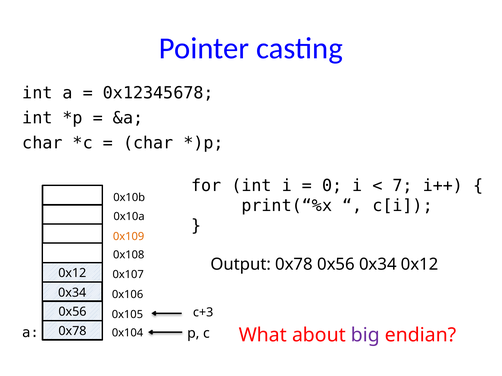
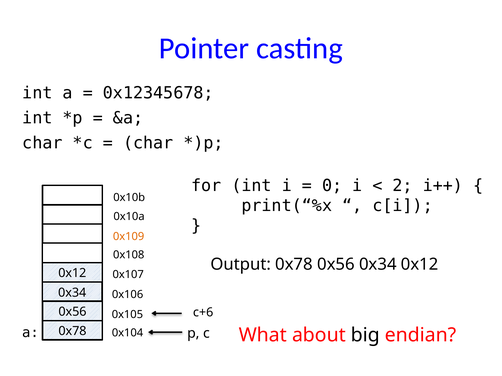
7: 7 -> 2 (403, 186)
c+3: c+3 -> c+6 (203, 313)
big colour: purple -> black (365, 336)
